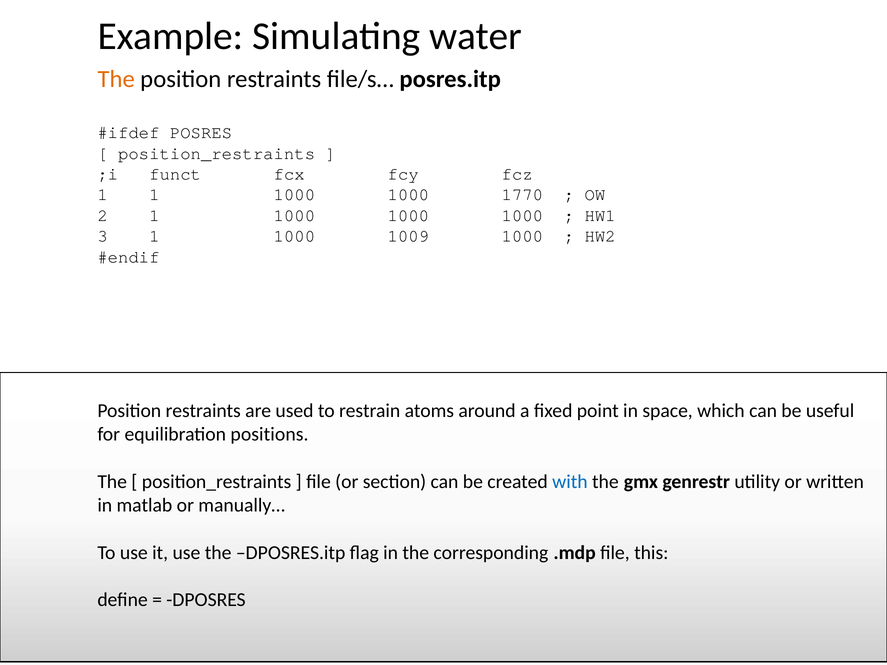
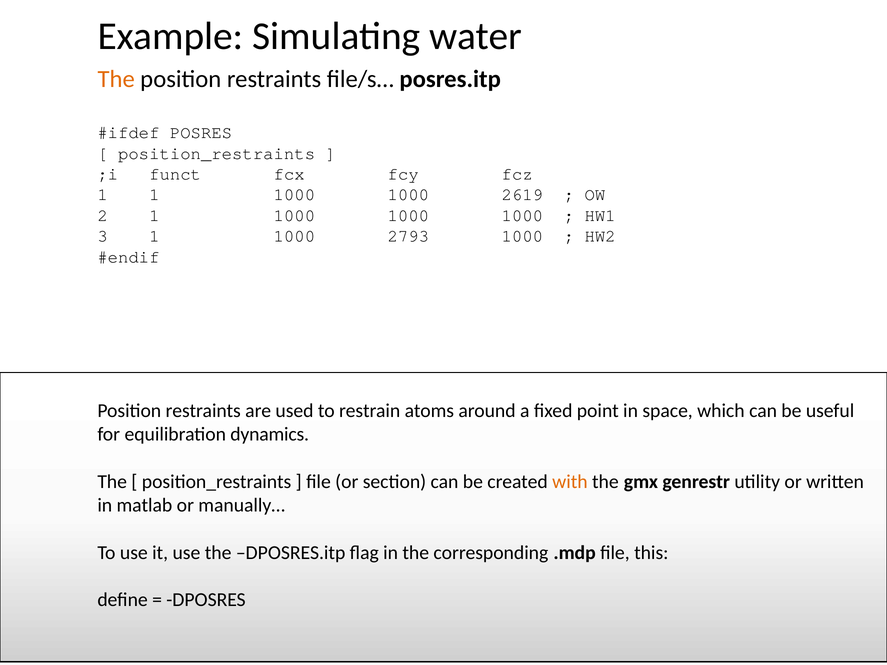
1770: 1770 -> 2619 (522, 195)
1009: 1009 -> 2793 (408, 236)
positions: positions -> dynamics (270, 435)
with colour: blue -> orange (570, 482)
